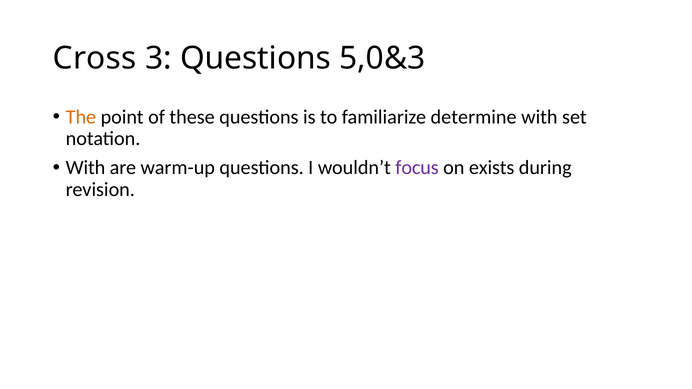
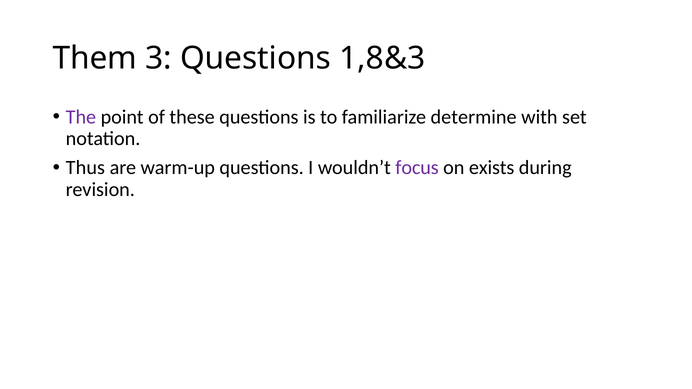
Cross: Cross -> Them (95, 58)
5,0&3: 5,0&3 -> 1,8&3 (382, 58)
The colour: orange -> purple (81, 117)
With: With -> Thus (85, 168)
